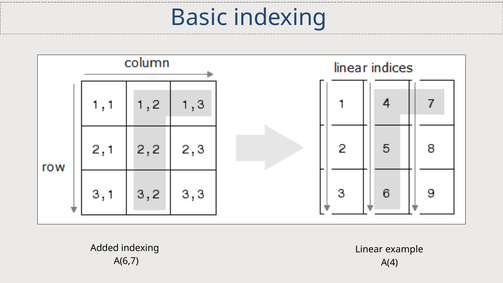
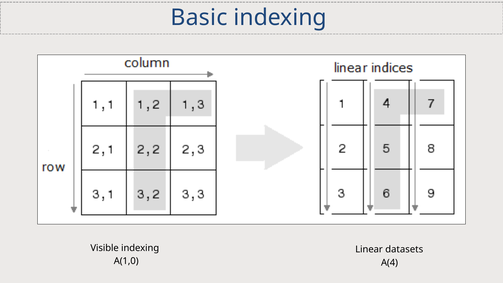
Added: Added -> Visible (105, 248)
example: example -> datasets (404, 249)
A(6,7: A(6,7 -> A(1,0 (126, 261)
